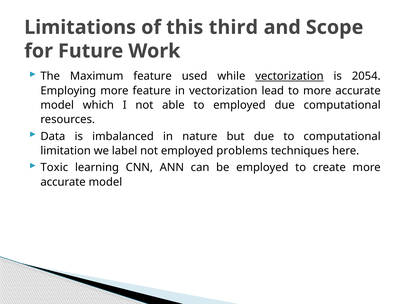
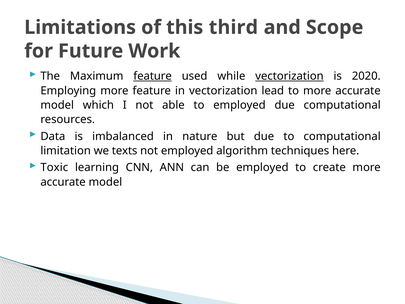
feature underline: none -> present (153, 76)
2054: 2054 -> 2020 (366, 76)
label: label -> texts (125, 151)
problems: problems -> algorithm (242, 151)
